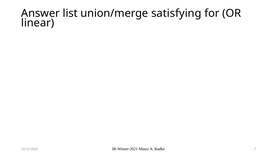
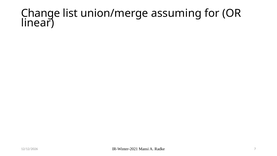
Answer: Answer -> Change (41, 13)
satisfying: satisfying -> assuming (176, 13)
